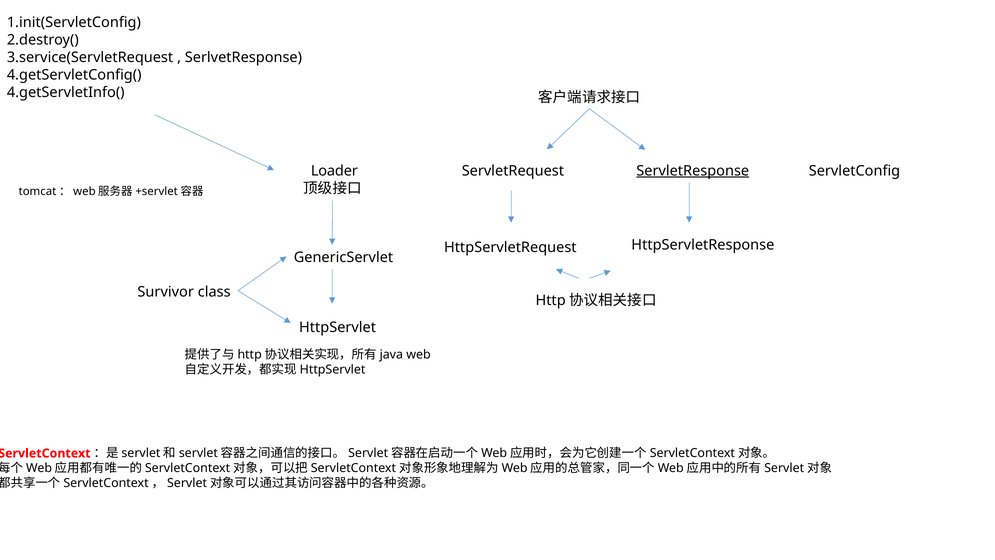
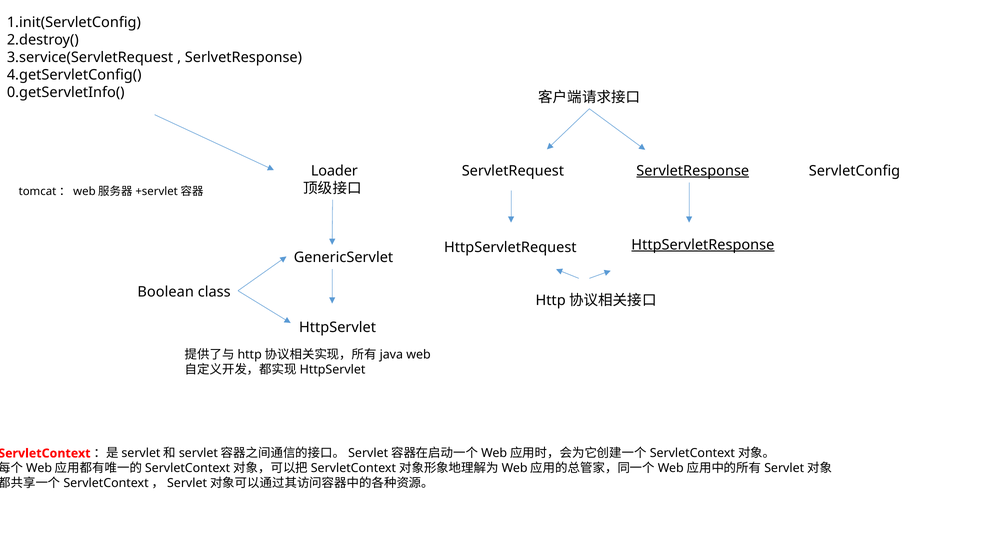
4.getServletInfo(: 4.getServletInfo( -> 0.getServletInfo( (66, 92)
HttpServletResponse underline: none -> present (703, 245)
Survivor: Survivor -> Boolean (166, 292)
